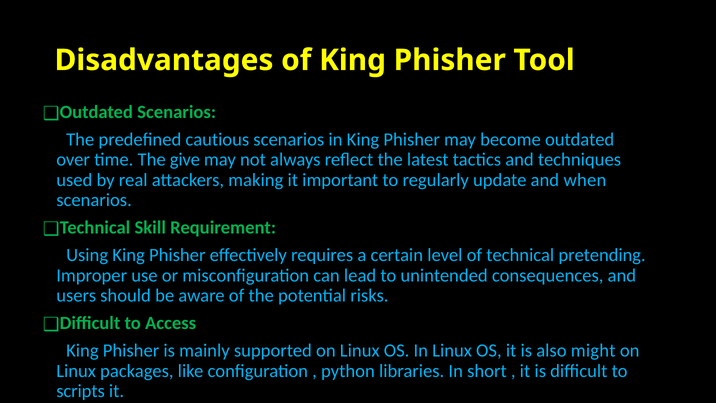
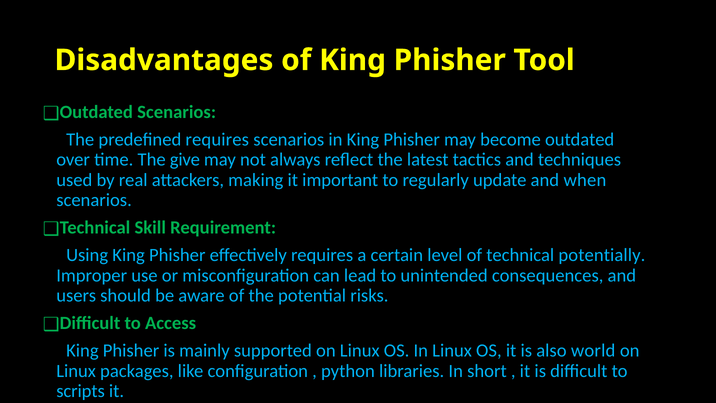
predefined cautious: cautious -> requires (217, 140)
pretending: pretending -> potentially (602, 255)
might: might -> world (593, 351)
